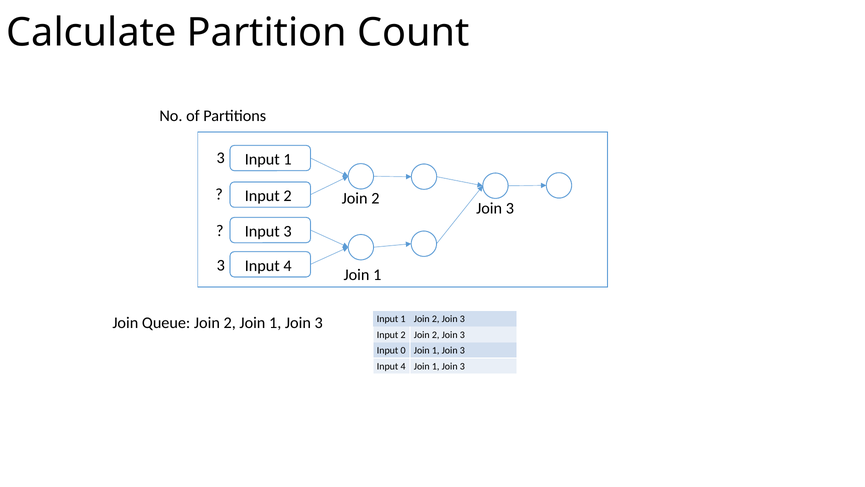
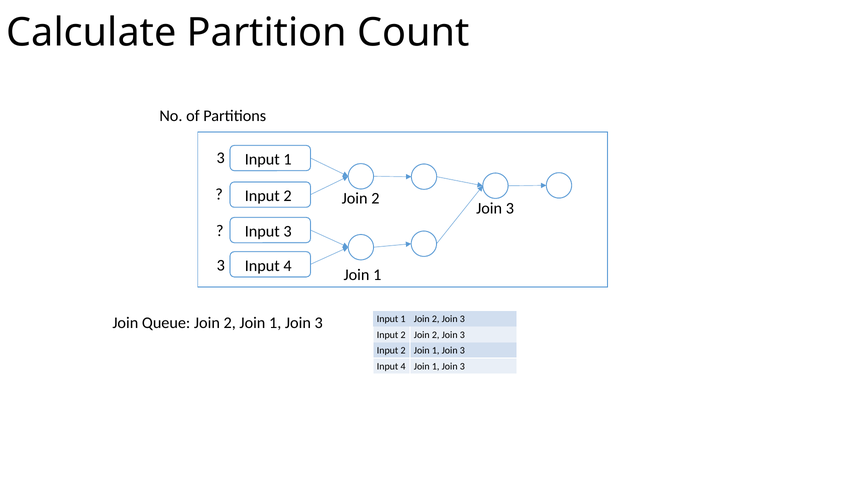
0: 0 -> 2 (403, 350)
